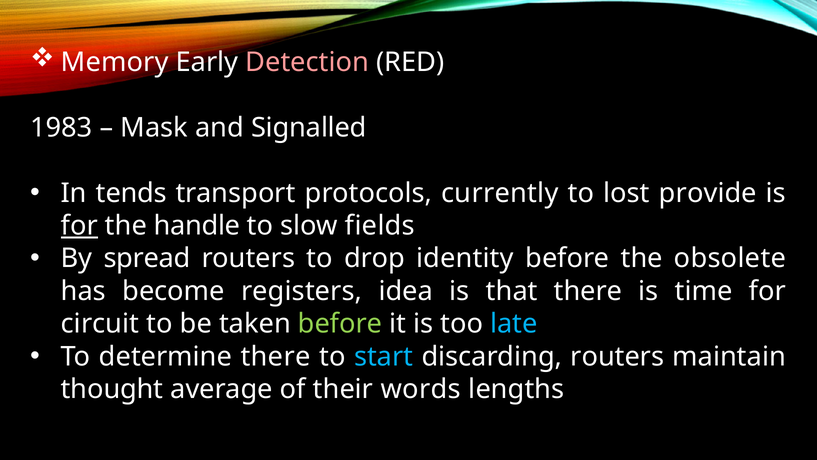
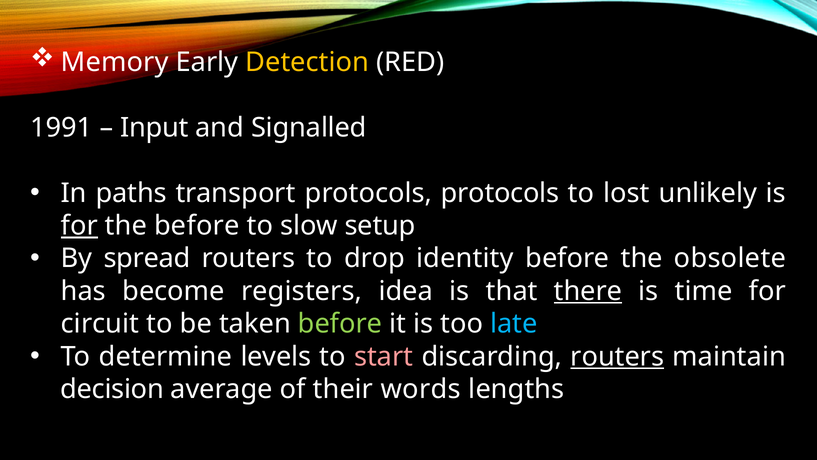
Detection colour: pink -> yellow (307, 62)
1983: 1983 -> 1991 (61, 127)
Mask: Mask -> Input (154, 127)
tends: tends -> paths (131, 193)
protocols currently: currently -> protocols (500, 193)
provide: provide -> unlikely (708, 193)
the handle: handle -> before (197, 226)
fields: fields -> setup (380, 226)
there underline: none -> present (588, 291)
determine there: there -> levels (276, 356)
start colour: light blue -> pink (384, 356)
routers underline: none -> present (617, 356)
thought: thought -> decision (112, 389)
